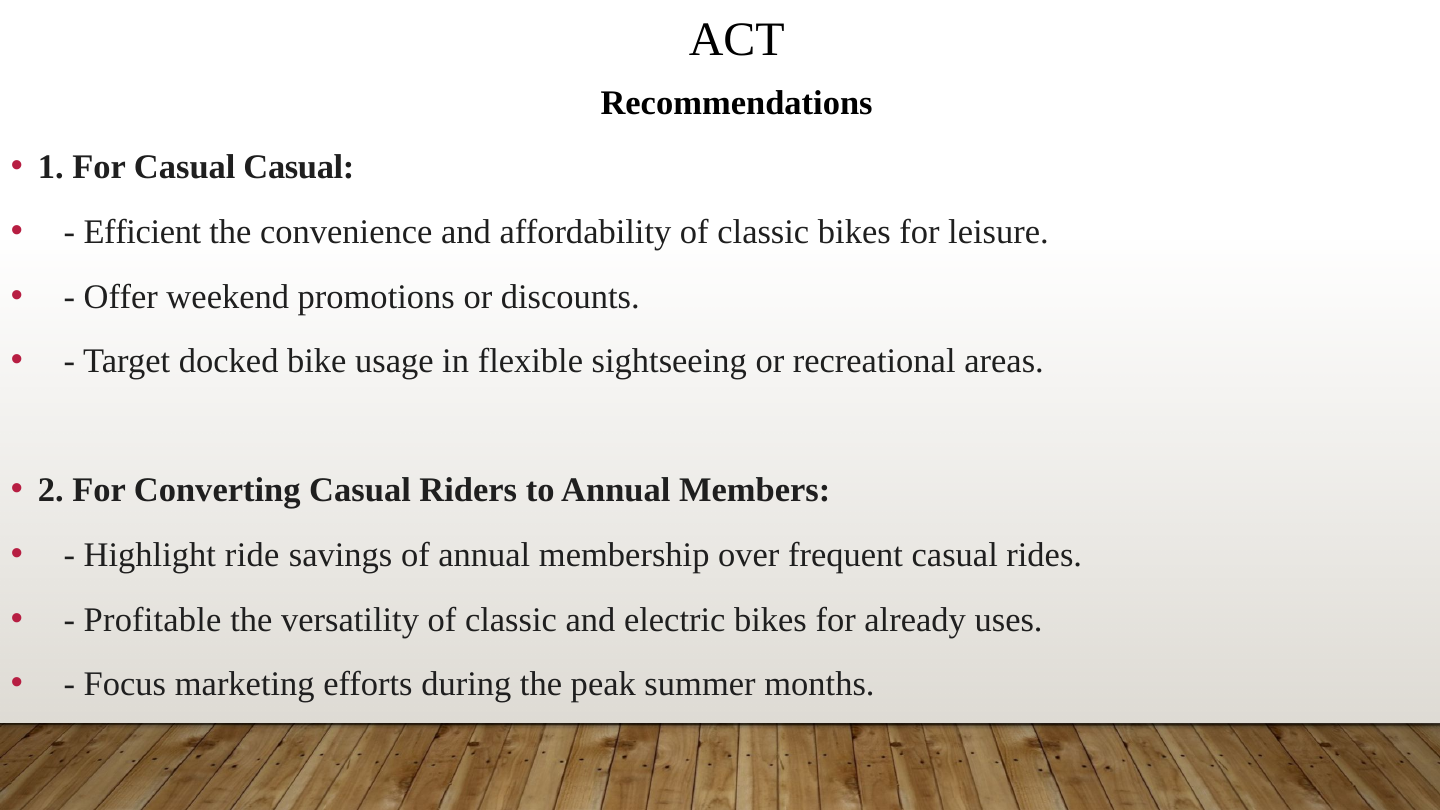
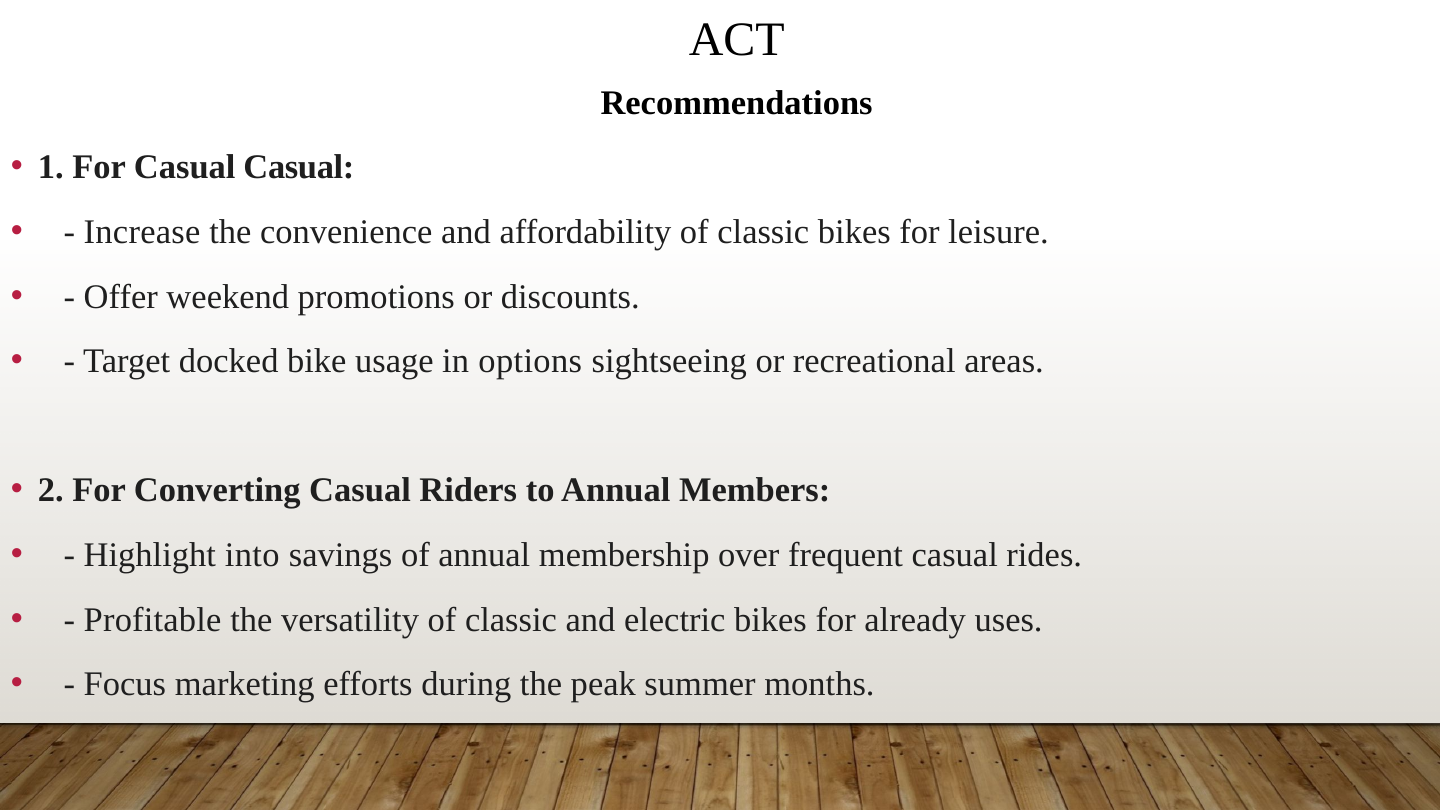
Efficient: Efficient -> Increase (142, 232)
flexible: flexible -> options (530, 361)
ride: ride -> into (252, 555)
